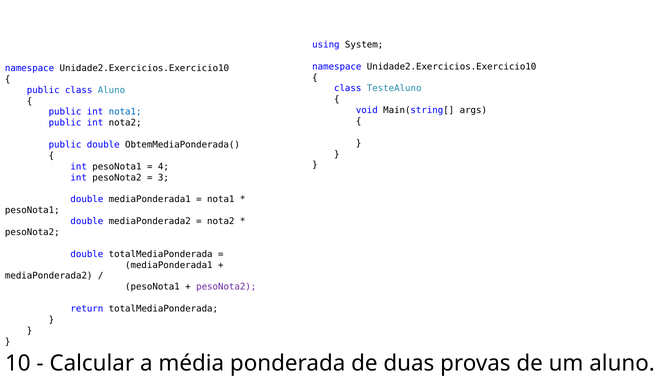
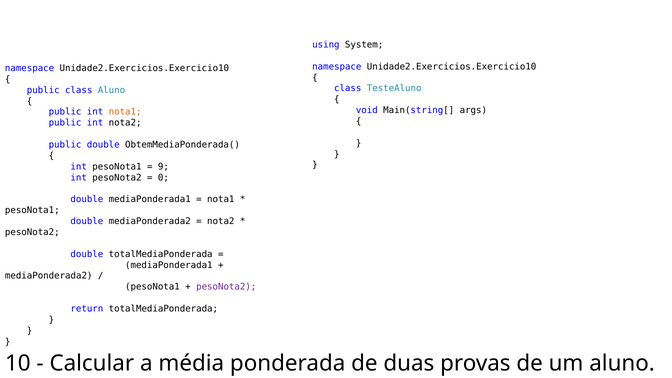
nota1 colour: blue -> orange (125, 112)
4: 4 -> 9 (163, 167)
3: 3 -> 0 (163, 178)
